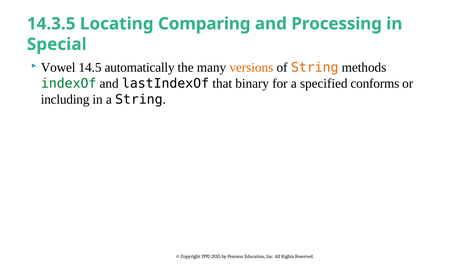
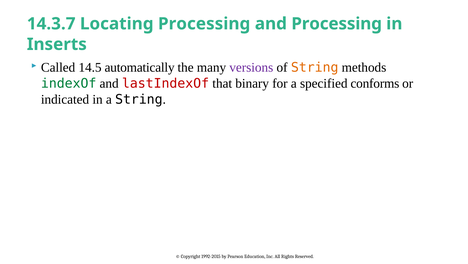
14.3.5: 14.3.5 -> 14.3.7 (51, 24)
Locating Comparing: Comparing -> Processing (204, 24)
Special: Special -> Inserts (57, 44)
Vowel: Vowel -> Called (58, 67)
versions colour: orange -> purple (251, 67)
lastIndexOf colour: black -> red (166, 83)
including: including -> indicated (65, 99)
